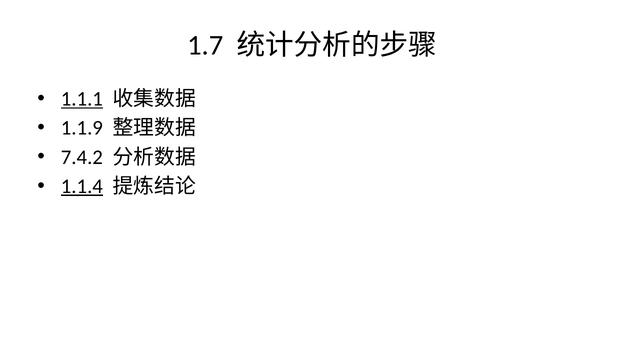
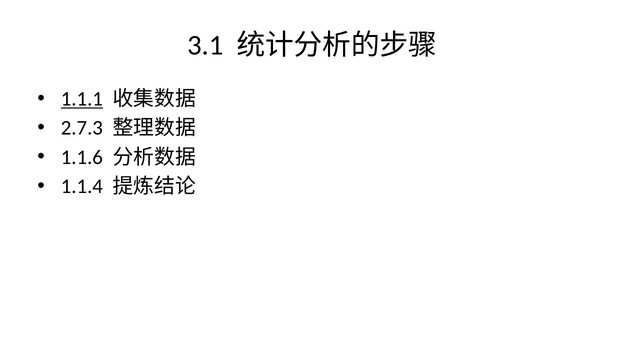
1.7: 1.7 -> 3.1 (205, 45)
1.1.9: 1.1.9 -> 2.7.3 (82, 128)
7.4.2: 7.4.2 -> 1.1.6 (82, 157)
1.1.4 underline: present -> none (82, 186)
